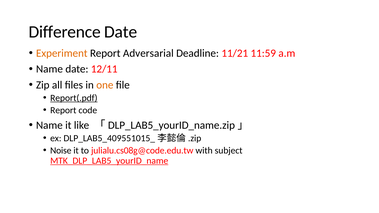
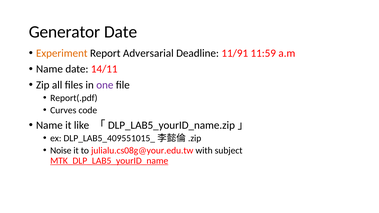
Difference: Difference -> Generator (65, 32)
11/21: 11/21 -> 11/91 (235, 53)
12/11: 12/11 -> 14/11 (104, 69)
one colour: orange -> purple (105, 85)
Report(.pdf underline: present -> none (74, 98)
Report: Report -> Curves (63, 110)
julialu.cs08g@code.edu.tw: julialu.cs08g@code.edu.tw -> julialu.cs08g@your.edu.tw (142, 151)
